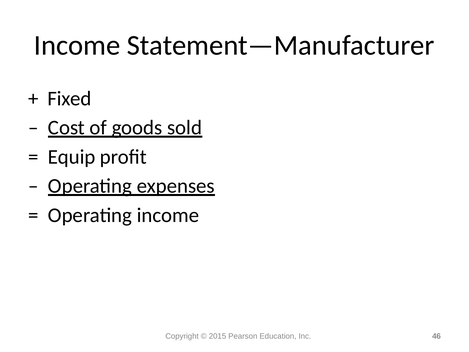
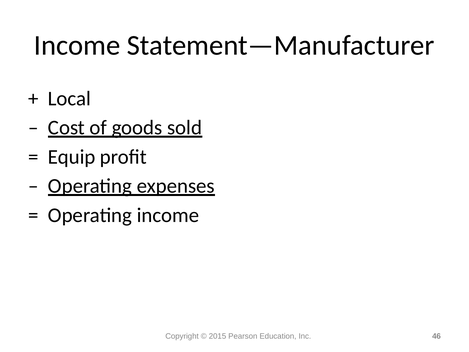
Fixed: Fixed -> Local (69, 98)
